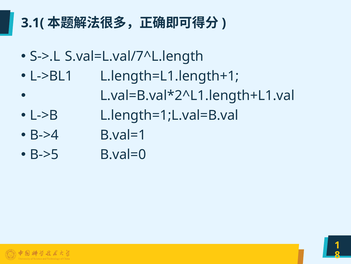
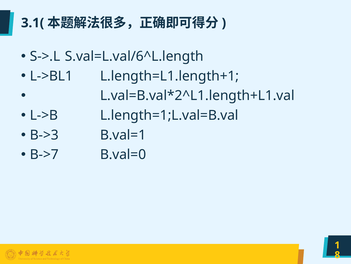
S.val=L.val/7^L.length: S.val=L.val/7^L.length -> S.val=L.val/6^L.length (134, 56)
B->4: B->4 -> B->3 (44, 135)
B->5: B->5 -> B->7 (44, 154)
